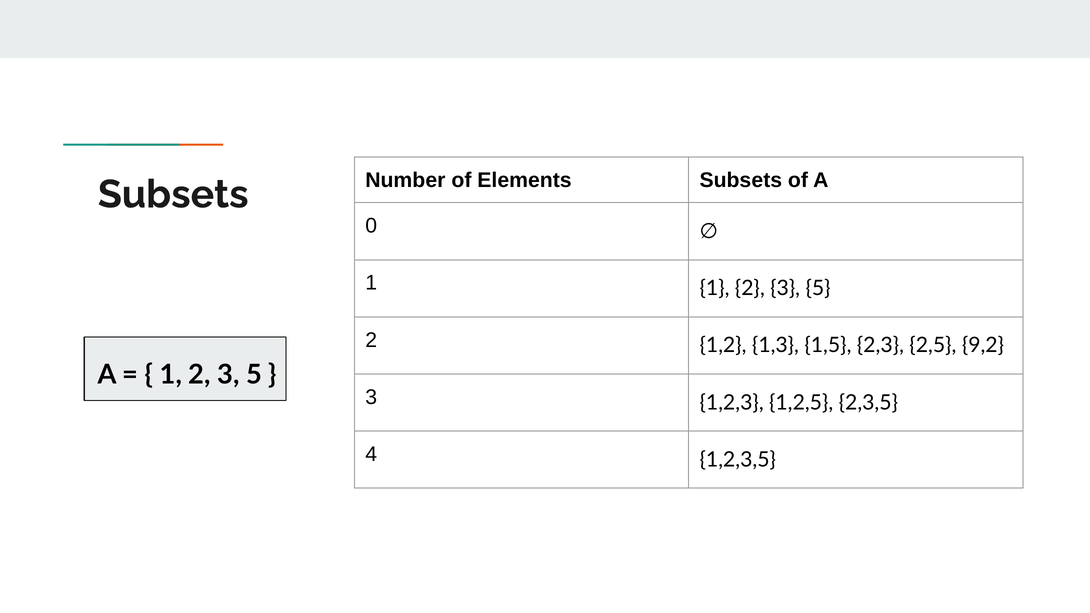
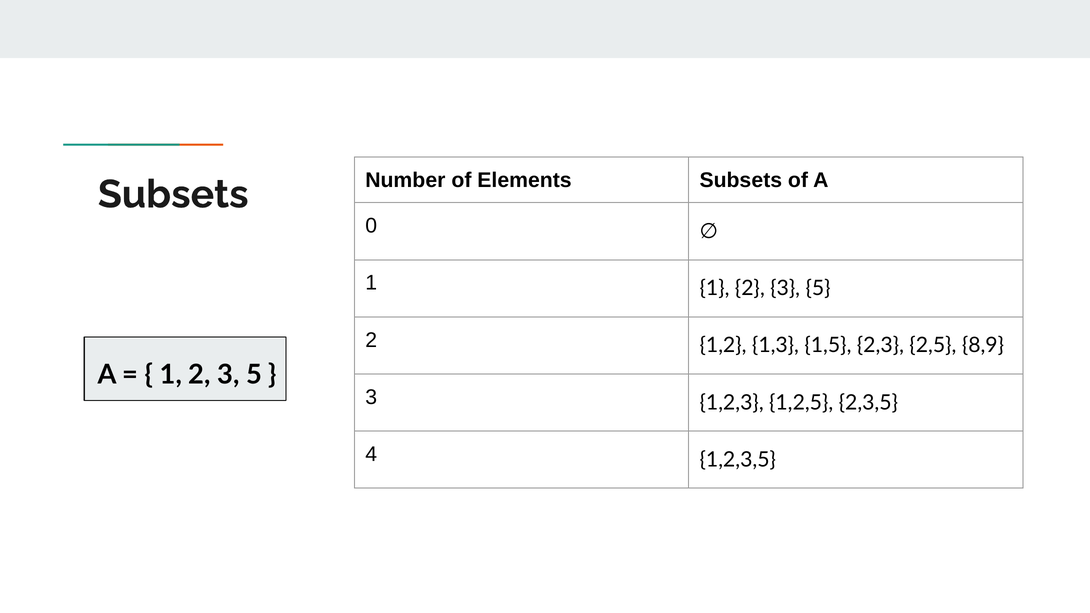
9,2: 9,2 -> 8,9 (983, 346)
